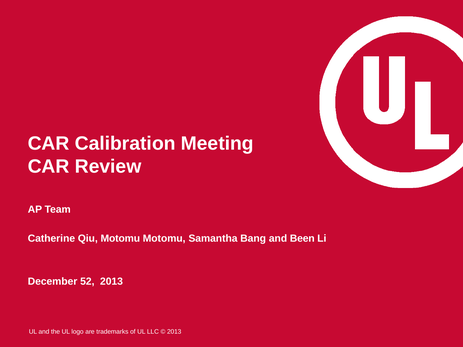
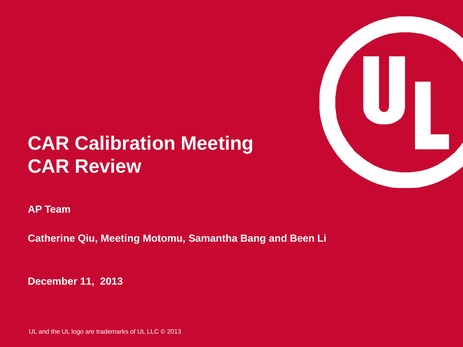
Qiu Motomu: Motomu -> Meeting (120, 238)
52: 52 -> 11 (87, 282)
